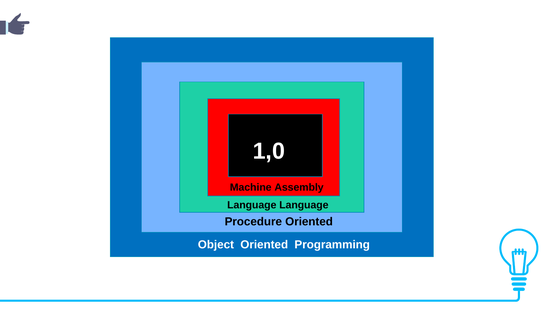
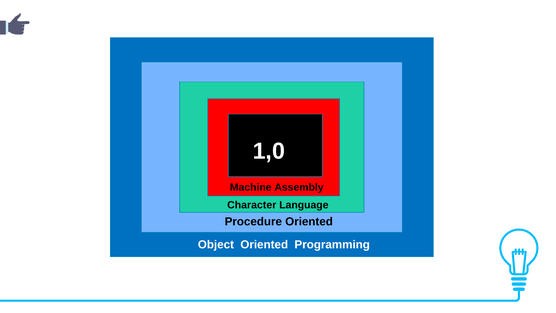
Language: Language -> Character (252, 205)
